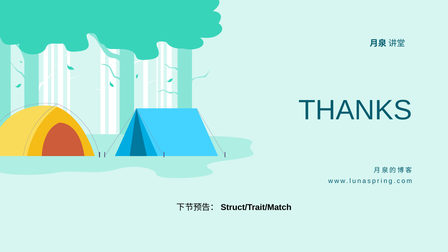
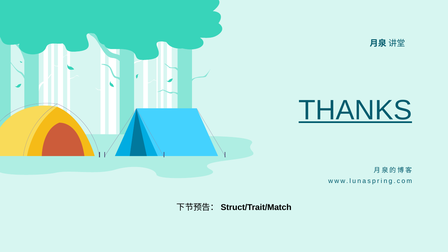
THANKS underline: none -> present (355, 110)
